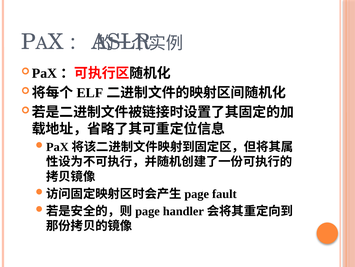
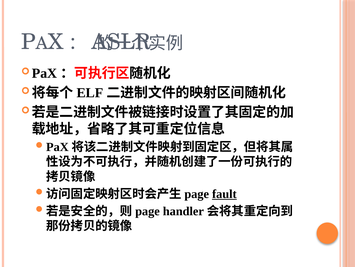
fault underline: none -> present (224, 193)
